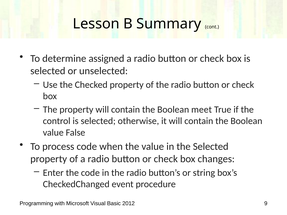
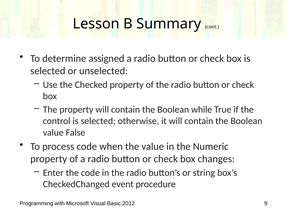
meet: meet -> while (202, 110)
the Selected: Selected -> Numeric (211, 147)
